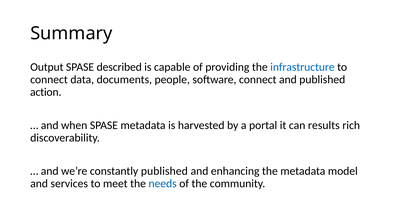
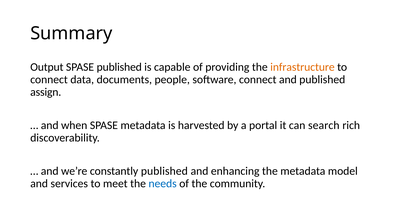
SPASE described: described -> published (119, 67)
infrastructure colour: blue -> orange (302, 67)
action: action -> assign (46, 92)
results: results -> search (324, 125)
